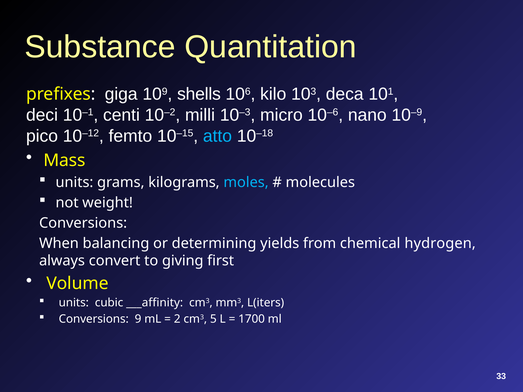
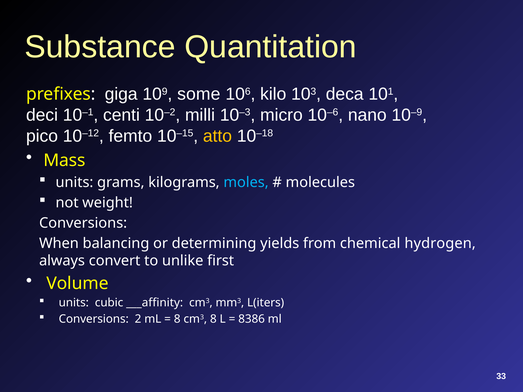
shells: shells -> some (199, 94)
atto colour: light blue -> yellow (217, 136)
giving: giving -> unlike (183, 261)
9: 9 -> 2 (138, 319)
2: 2 -> 8 (177, 319)
cm3 5: 5 -> 8 (213, 319)
1700: 1700 -> 8386 (252, 319)
